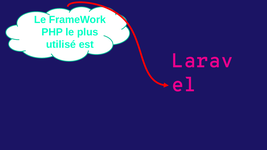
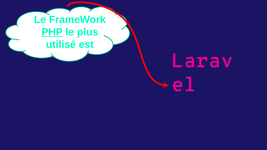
PHP underline: none -> present (52, 32)
